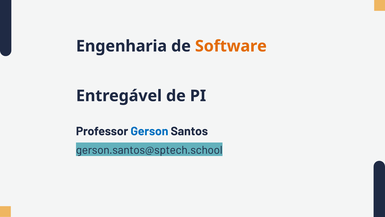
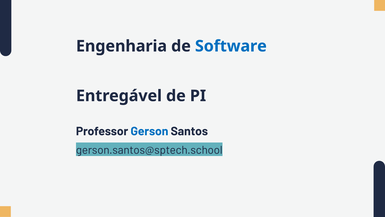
Software colour: orange -> blue (231, 46)
